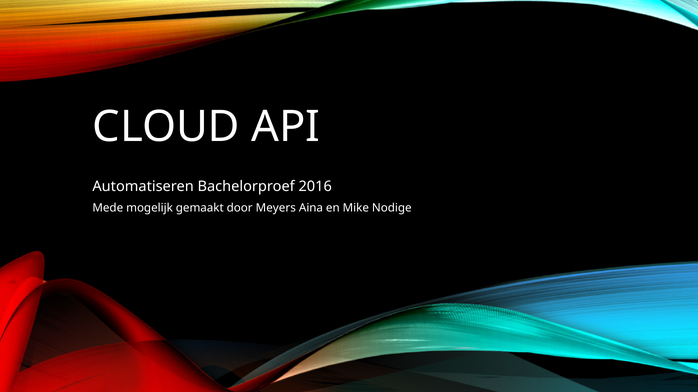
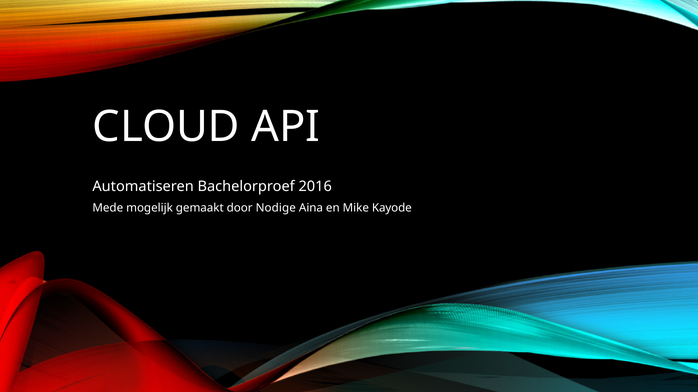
Meyers: Meyers -> Nodige (276, 208)
Nodige: Nodige -> Kayode (392, 208)
